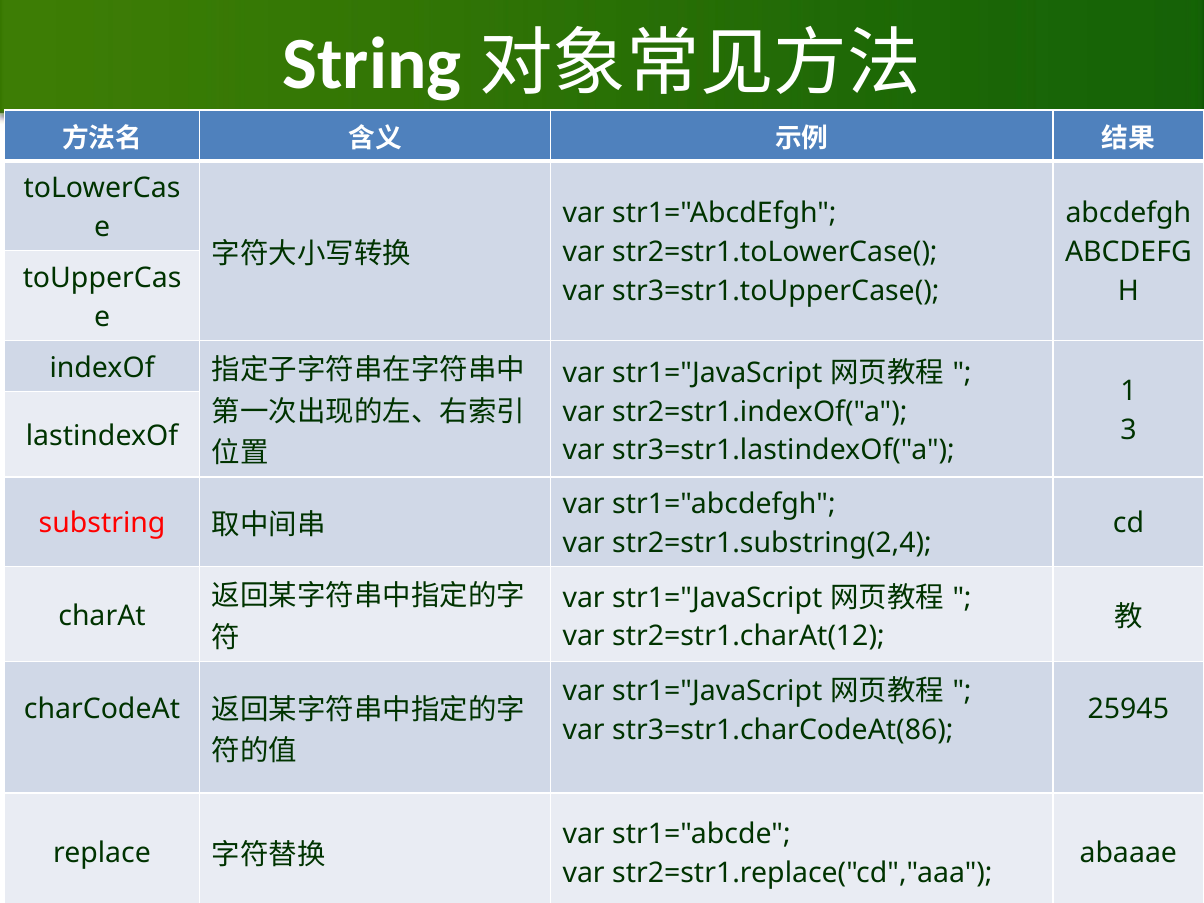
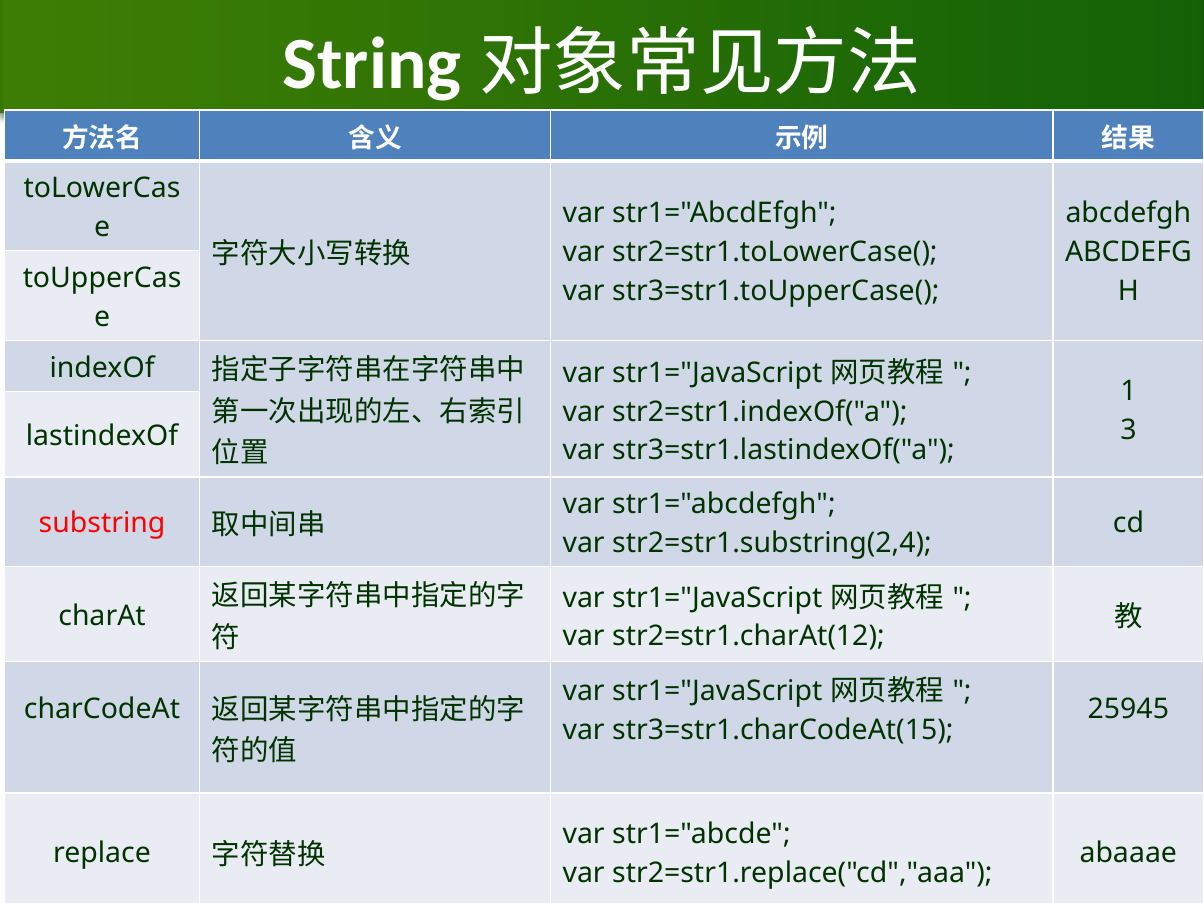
str3=str1.charCodeAt(86: str3=str1.charCodeAt(86 -> str3=str1.charCodeAt(15 (783, 730)
